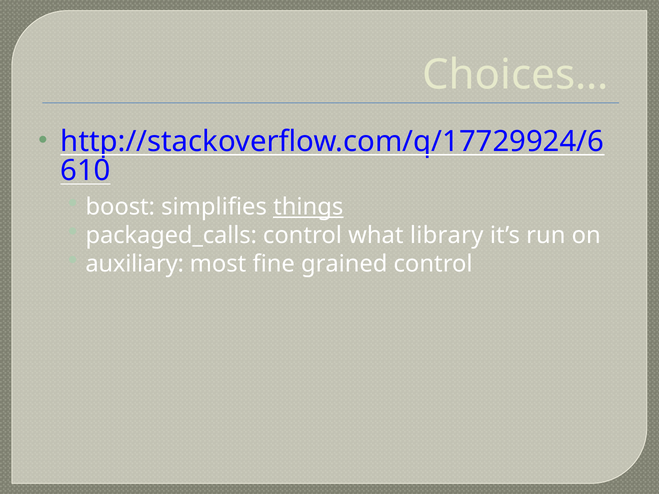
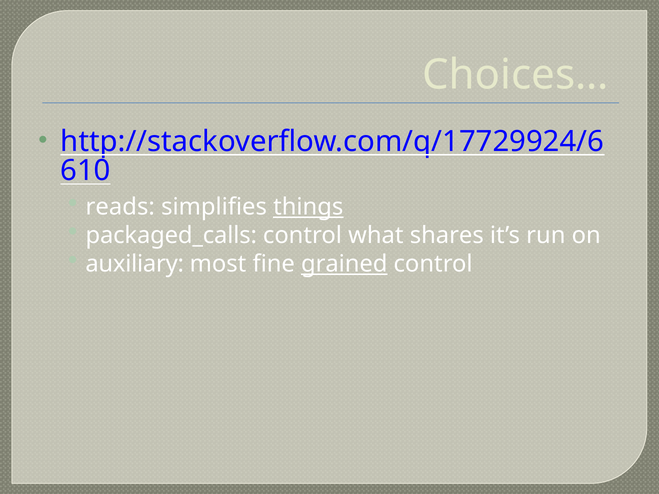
boost: boost -> reads (120, 207)
library: library -> shares (447, 236)
grained underline: none -> present (344, 264)
